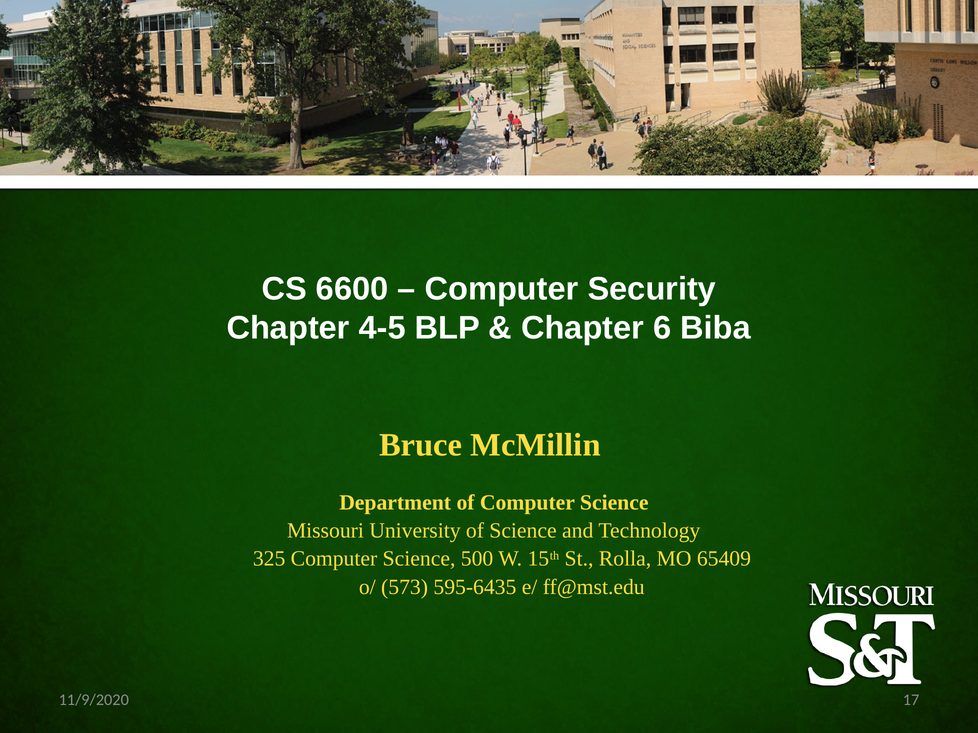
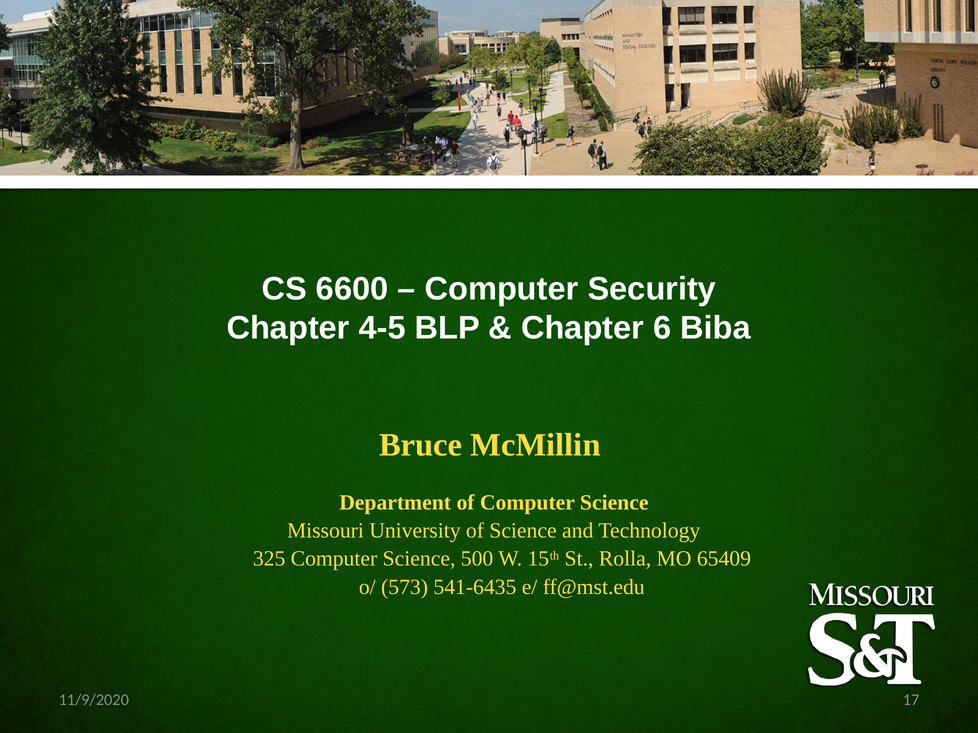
595-6435: 595-6435 -> 541-6435 (475, 587)
